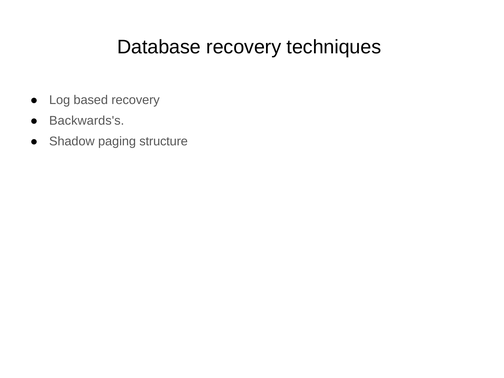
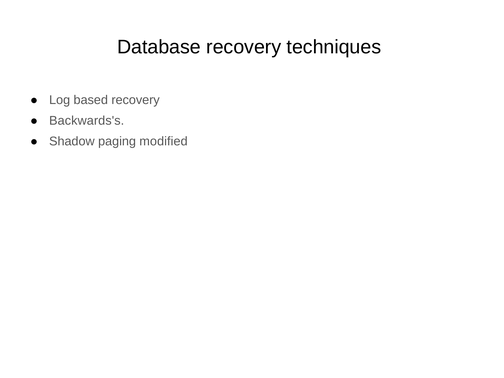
structure: structure -> modified (164, 141)
